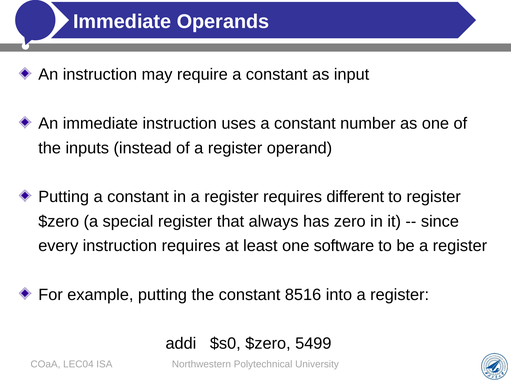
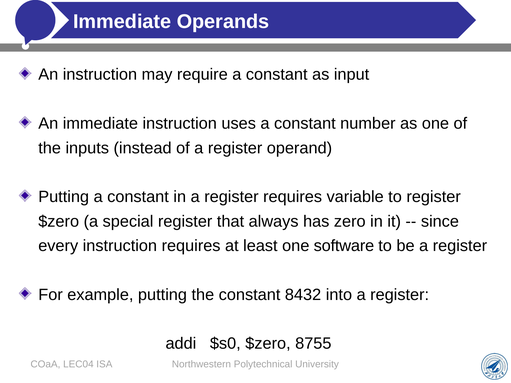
different: different -> variable (355, 197)
8516: 8516 -> 8432 (303, 295)
5499: 5499 -> 8755 (313, 344)
